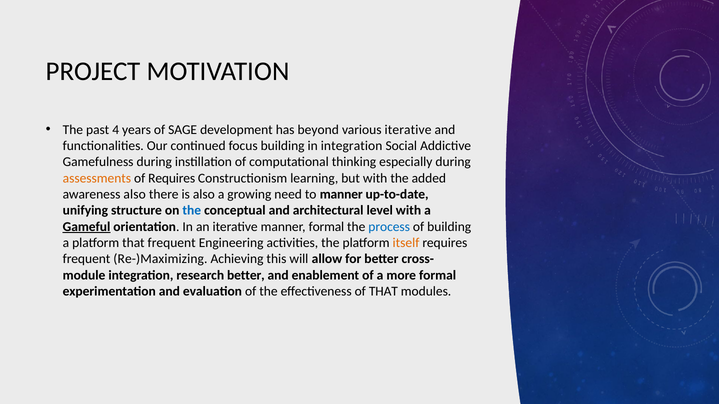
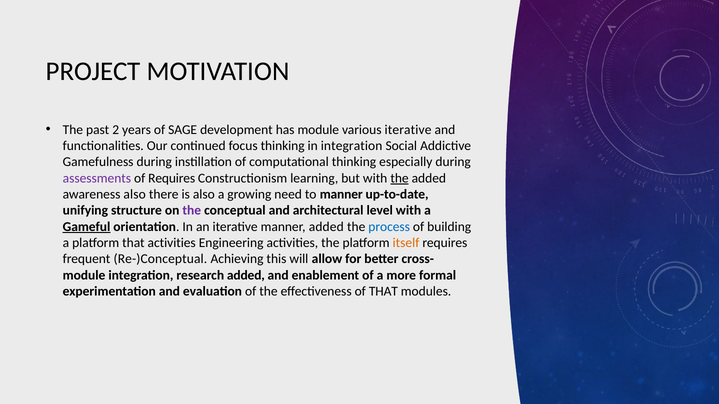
4: 4 -> 2 (116, 130)
has beyond: beyond -> module (318, 130)
focus building: building -> thinking (283, 146)
assessments colour: orange -> purple (97, 178)
the underline: none -> present (400, 178)
the colour: blue -> purple (192, 211)
manner formal: formal -> added (326, 227)
that frequent: frequent -> activities (172, 243)
Re-)Maximizing: Re-)Maximizing -> Re-)Conceptual (160, 259)
research better: better -> added (246, 275)
